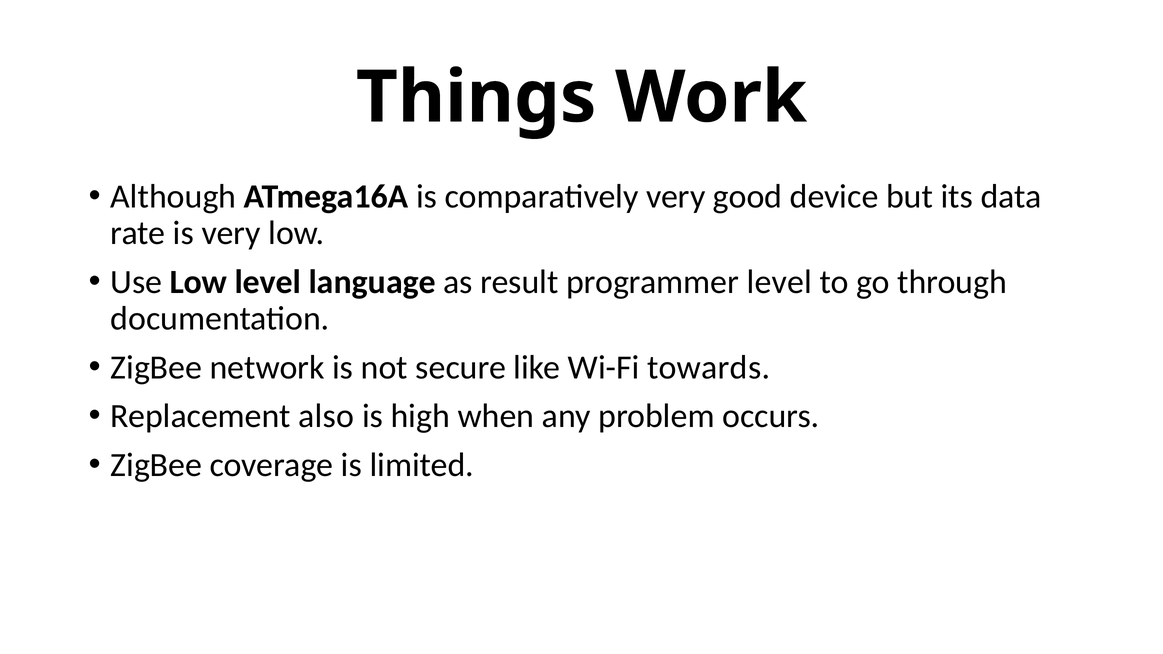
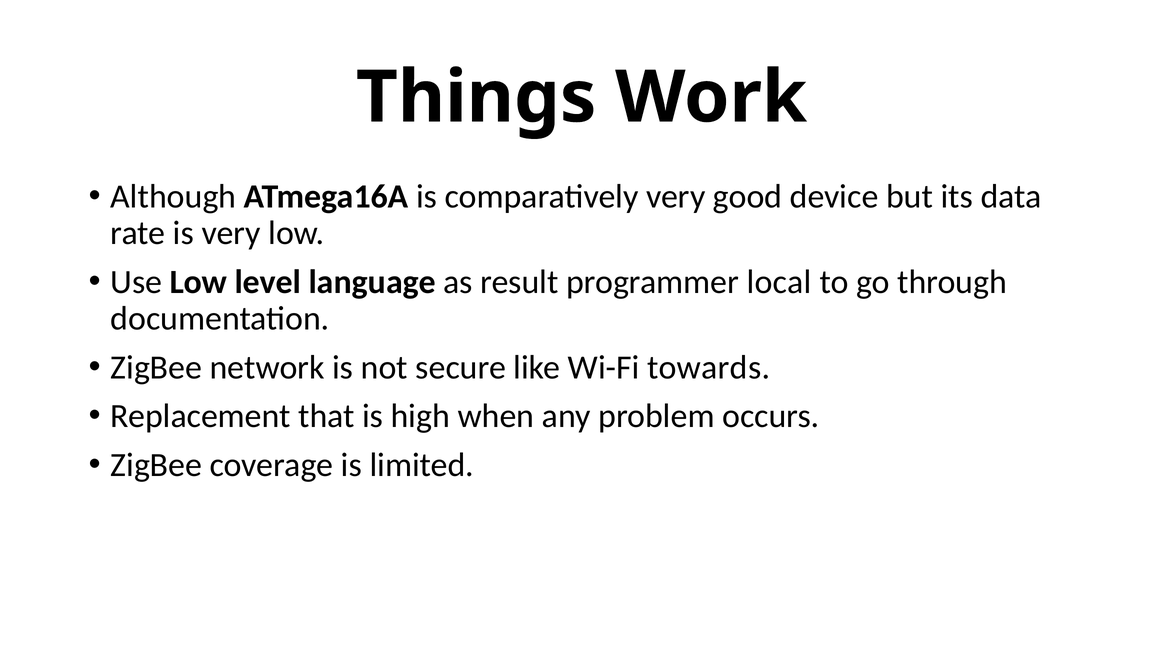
programmer level: level -> local (779, 282)
also: also -> that (326, 416)
